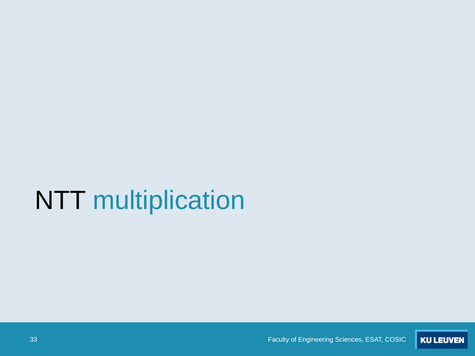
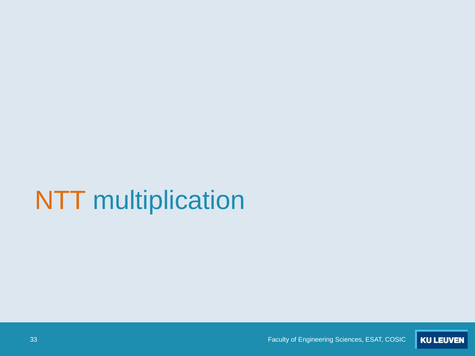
NTT colour: black -> orange (60, 201)
